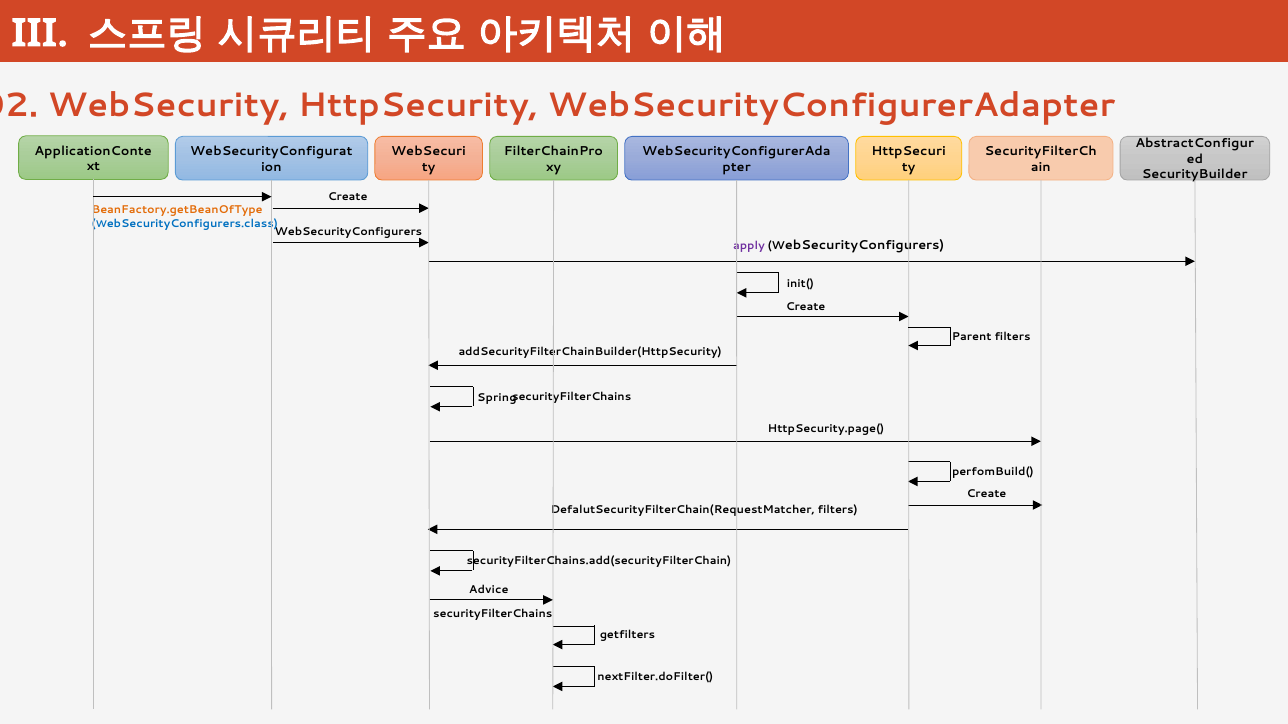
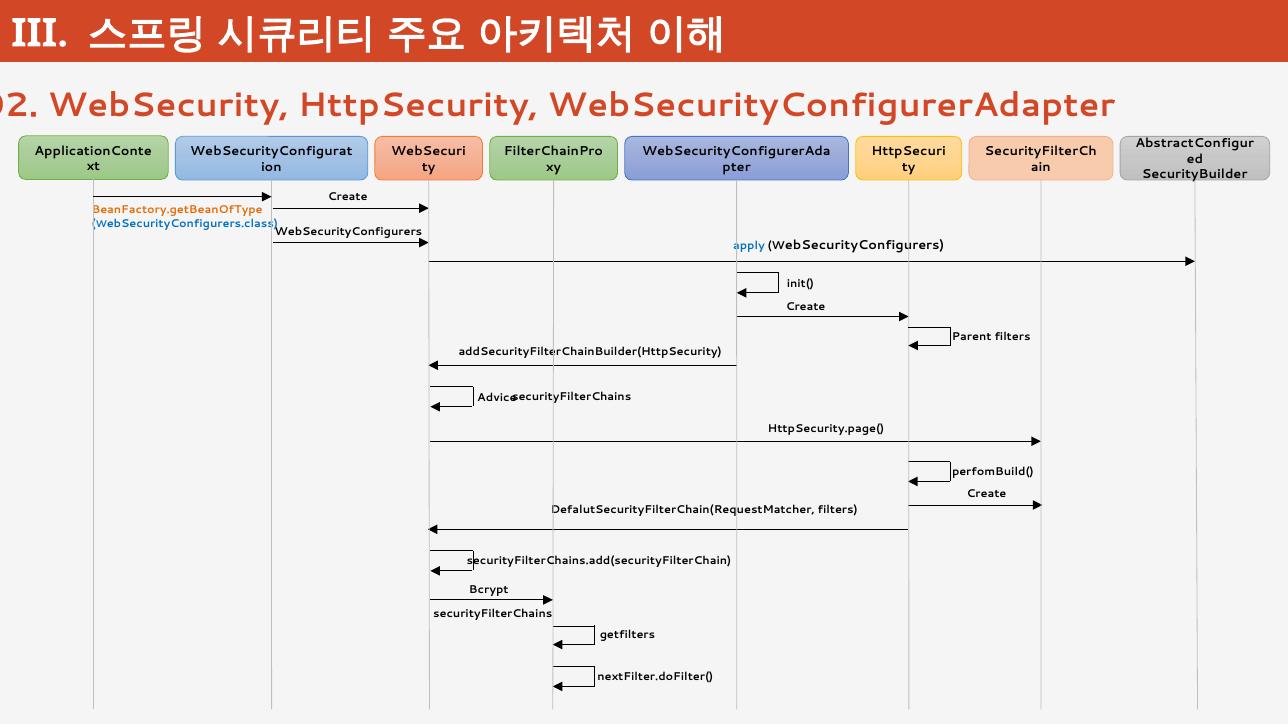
apply colour: purple -> blue (749, 246)
Spring: Spring -> Advice (497, 398)
Advice: Advice -> Bcrypt (489, 590)
